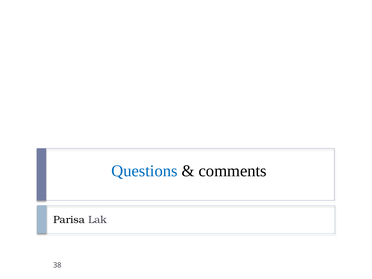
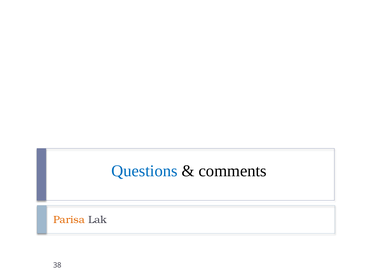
Parisa colour: black -> orange (69, 220)
